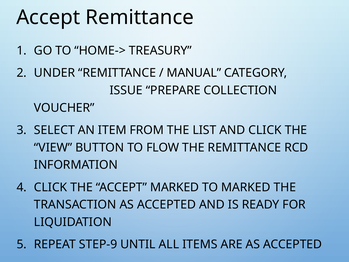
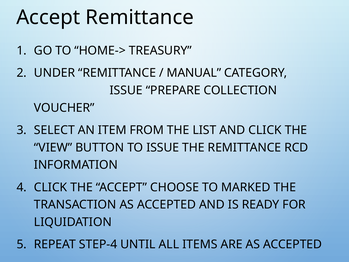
TO FLOW: FLOW -> ISSUE (163, 147)
ACCEPT MARKED: MARKED -> CHOOSE (175, 187)
STEP-9: STEP-9 -> STEP-4 (98, 244)
